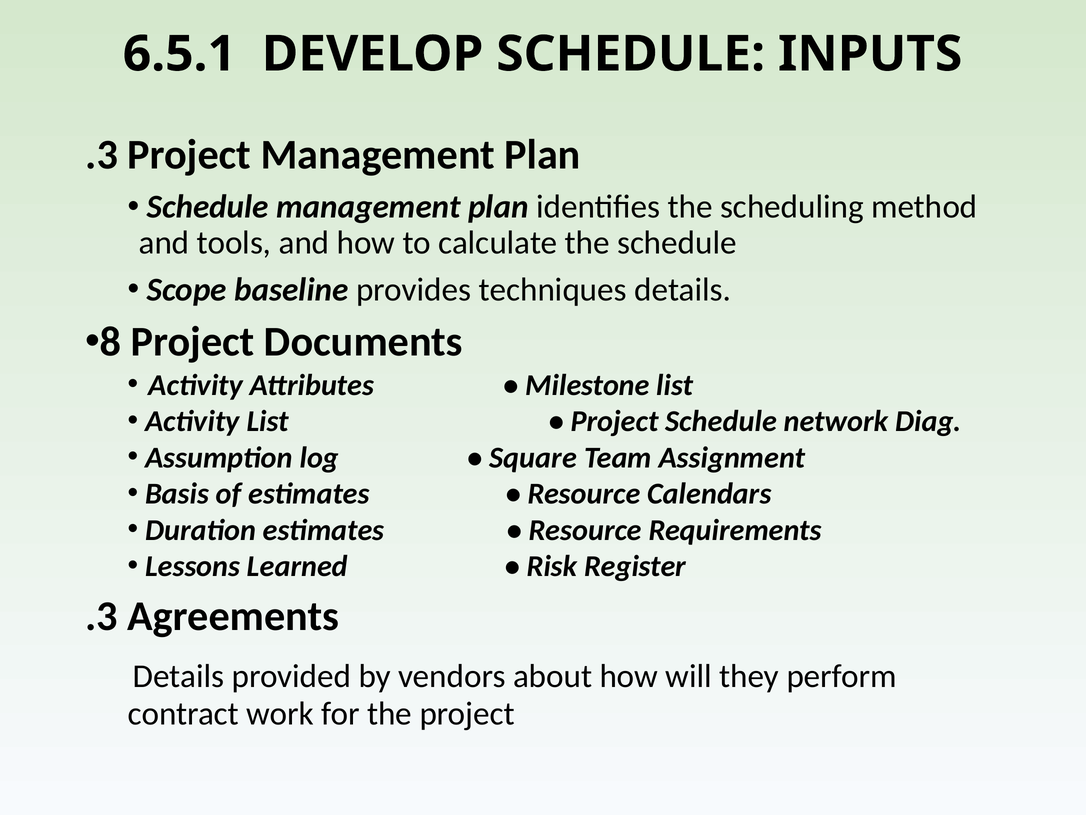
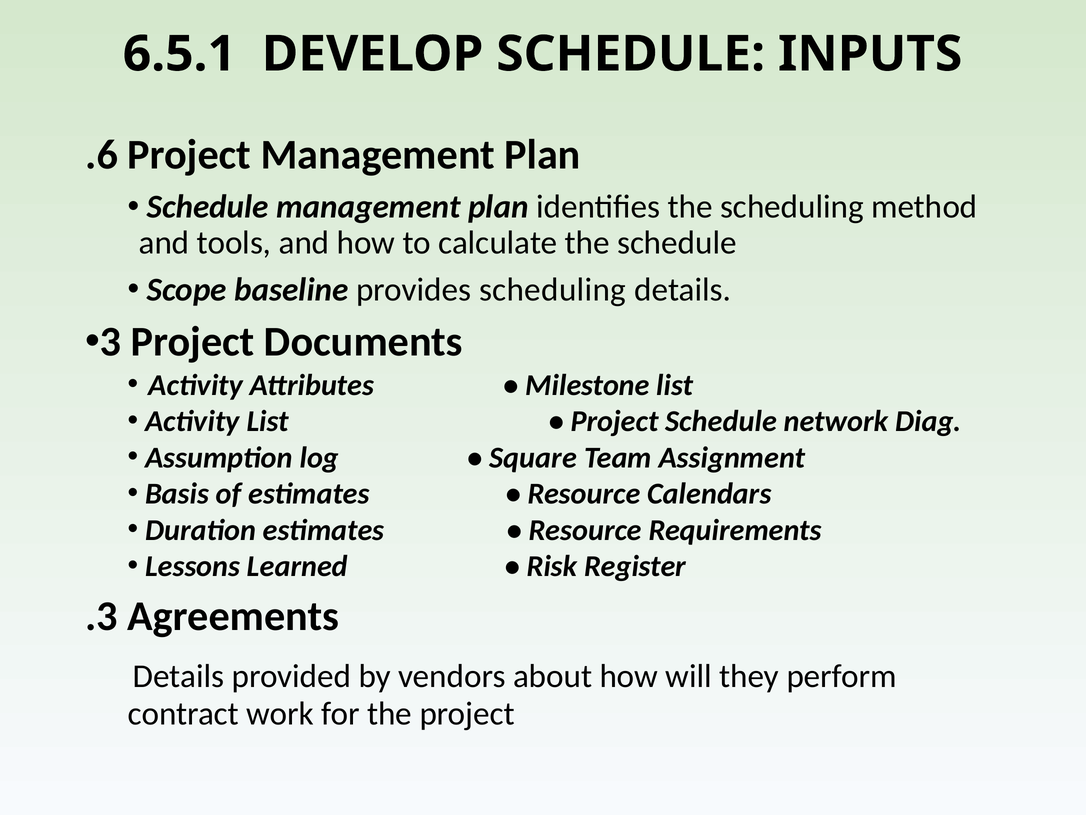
.3: .3 -> .6 (102, 155)
provides techniques: techniques -> scheduling (553, 290)
8: 8 -> 3 (111, 341)
